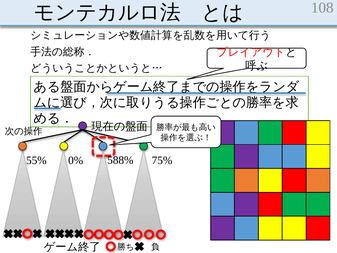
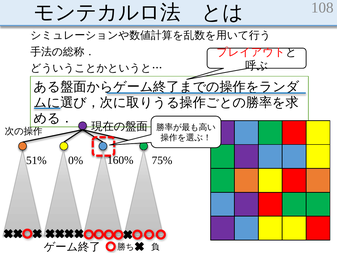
55%: 55% -> 51% (36, 160)
588%: 588% -> 160% (120, 160)
